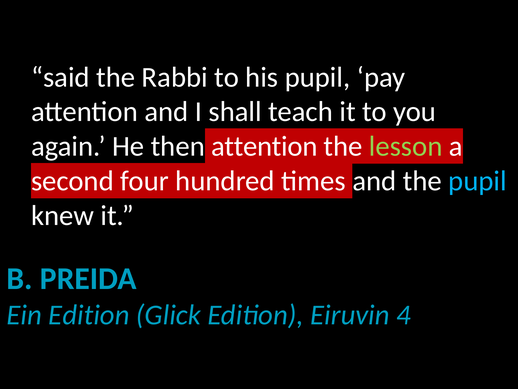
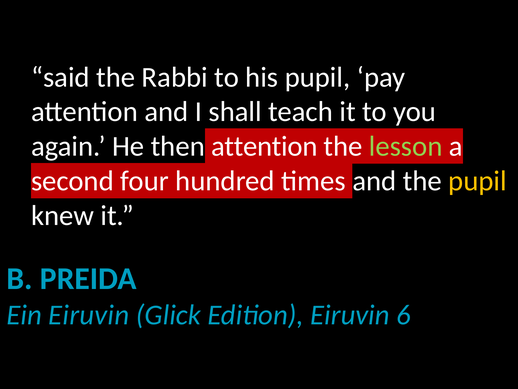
pupil colour: light blue -> yellow (477, 181)
Ein Edition: Edition -> Eiruvin (89, 314)
4: 4 -> 6 (403, 314)
